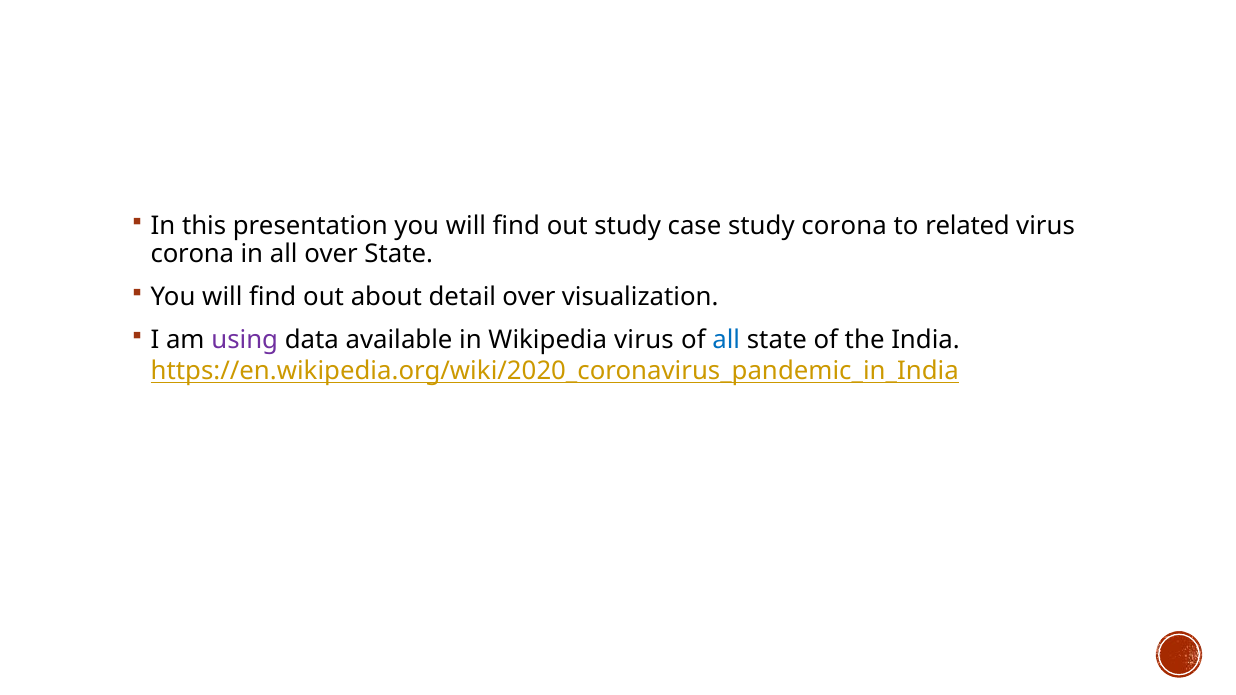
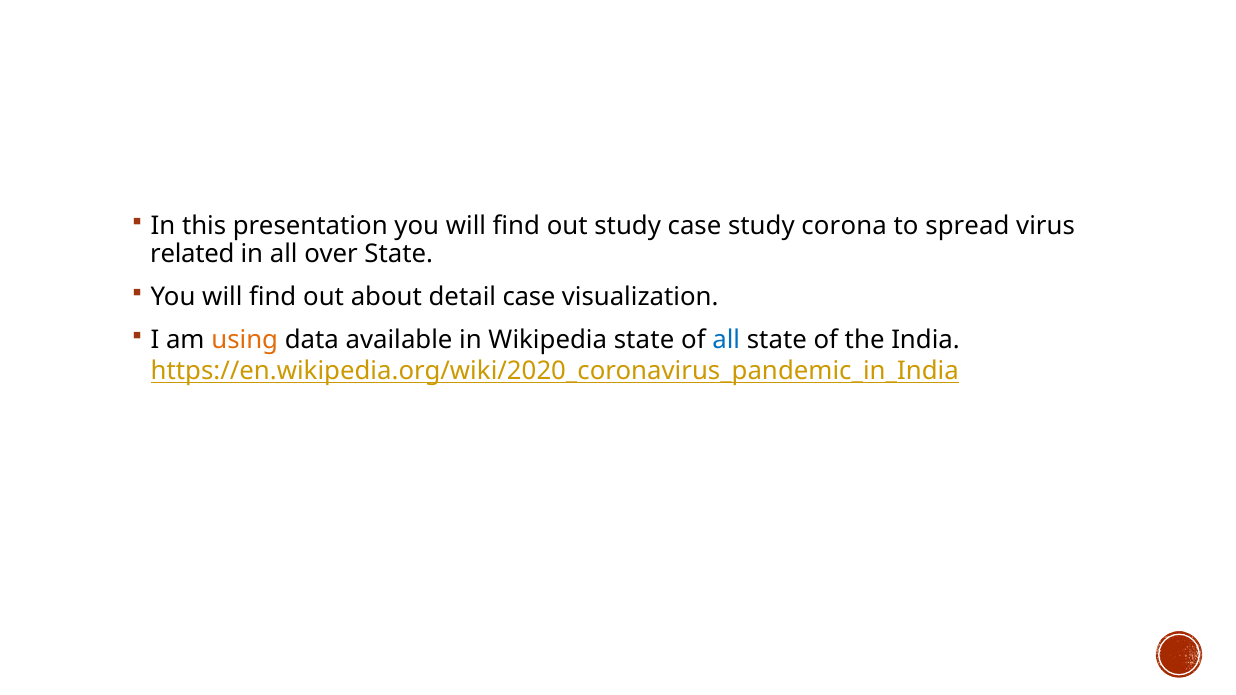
related: related -> spread (967, 226)
corona: corona -> related (192, 254)
detail over: over -> case (529, 297)
using colour: purple -> orange (245, 340)
Wikipedia virus: virus -> state (644, 340)
